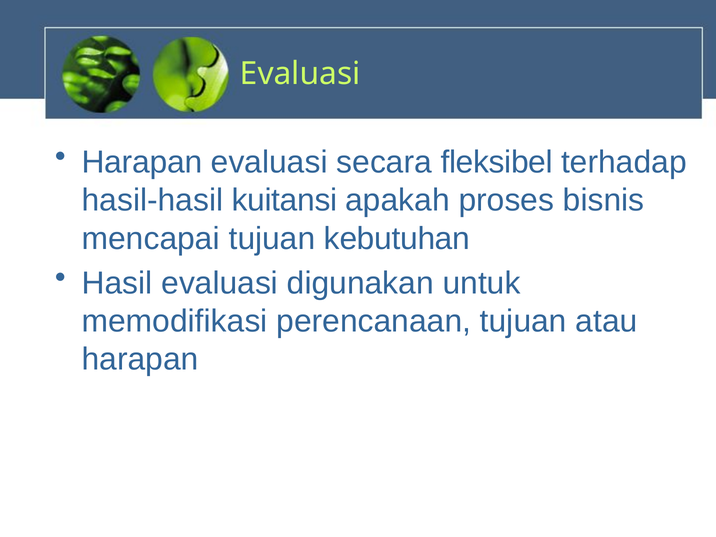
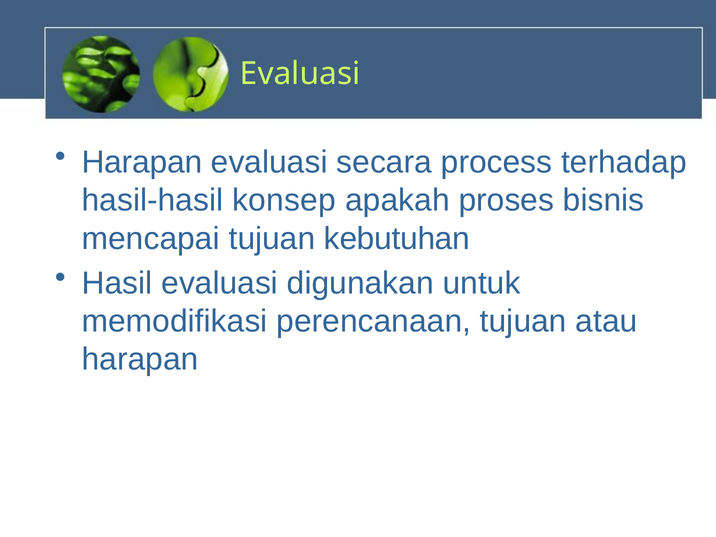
fleksibel: fleksibel -> process (497, 162)
kuitansi: kuitansi -> konsep (284, 200)
